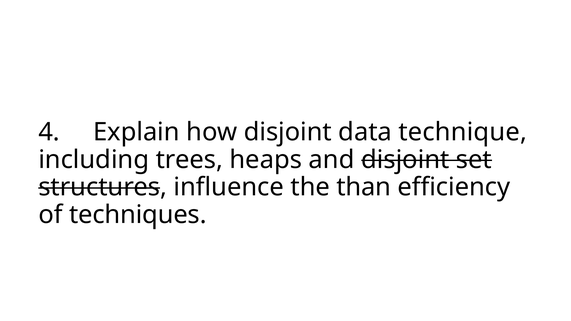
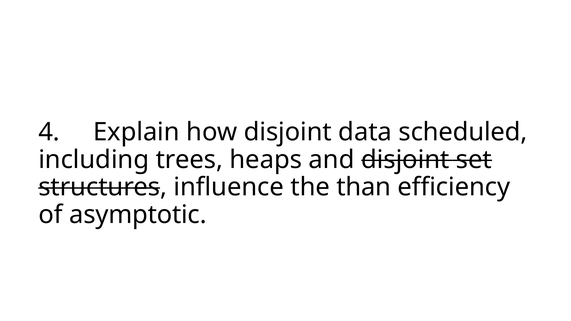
technique: technique -> scheduled (463, 132)
techniques: techniques -> asymptotic (138, 215)
